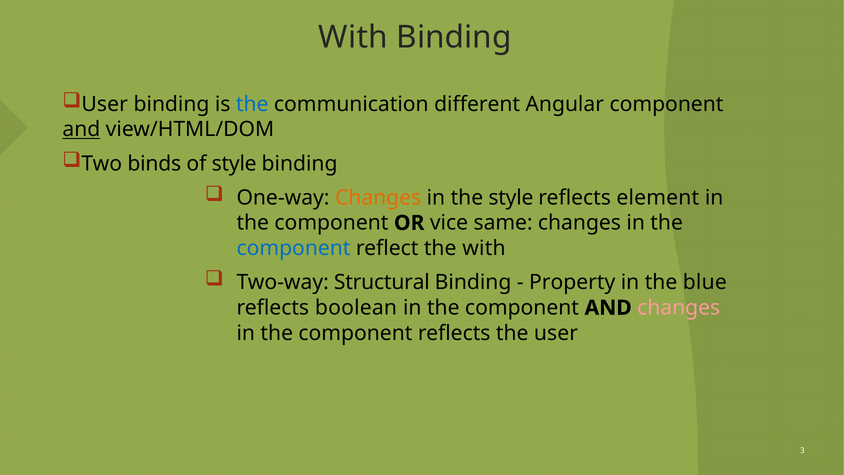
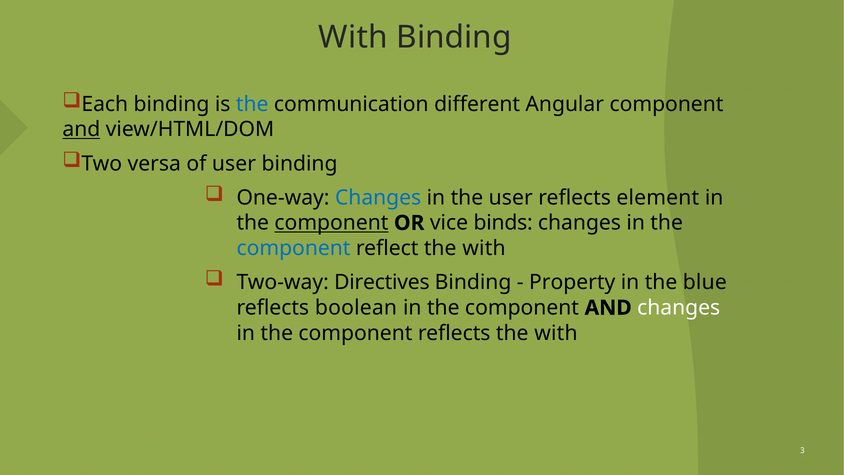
User: User -> Each (105, 104)
binds: binds -> versa (154, 163)
of style: style -> user (234, 163)
Changes colour: orange -> blue (378, 198)
the style: style -> user (511, 198)
component underline: none -> present (331, 223)
same: same -> binds (503, 223)
Structural: Structural -> Directives (382, 282)
changes colour: pink -> white (679, 308)
reflects the user: user -> with (556, 333)
